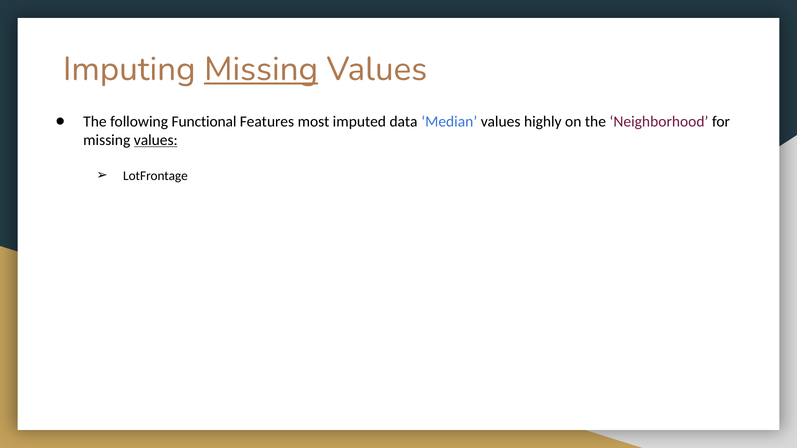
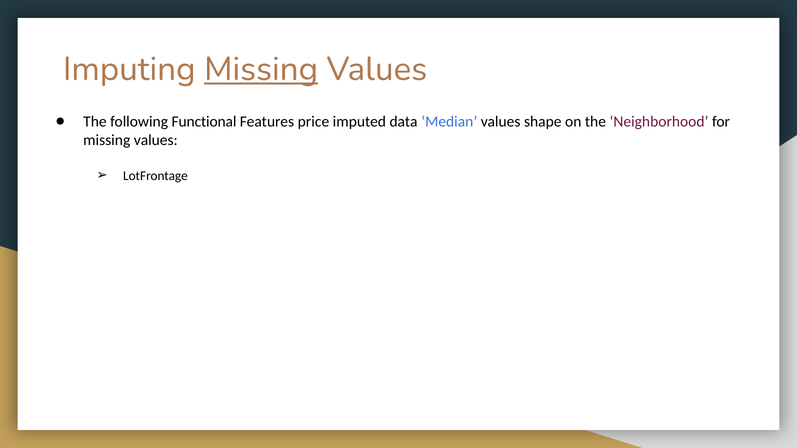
most: most -> price (313, 122)
highly: highly -> shape (543, 122)
values underline: present -> none (156, 140)
